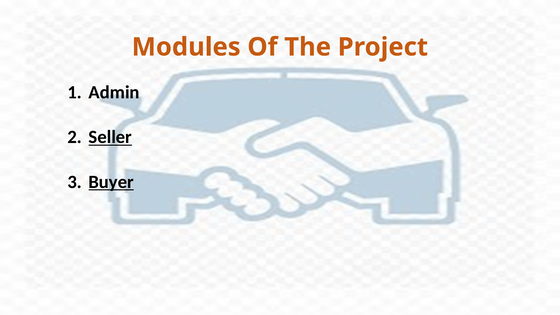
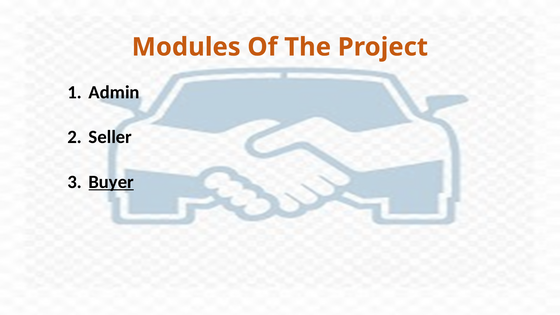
Seller underline: present -> none (110, 137)
